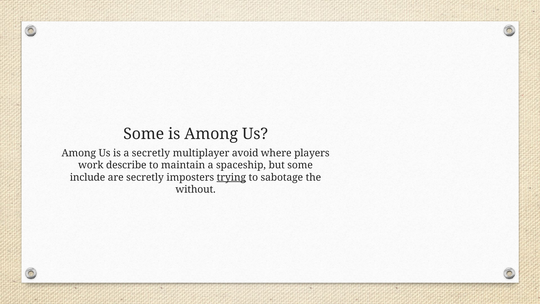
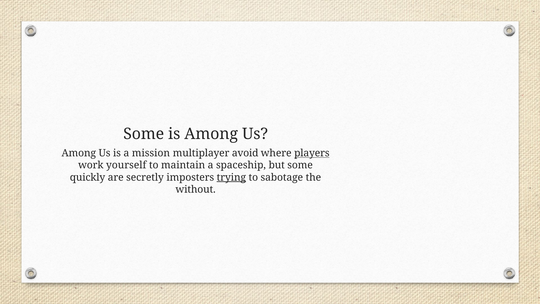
a secretly: secretly -> mission (151, 153)
players underline: none -> present (312, 153)
describe: describe -> yourself (126, 165)
include: include -> quickly (87, 177)
